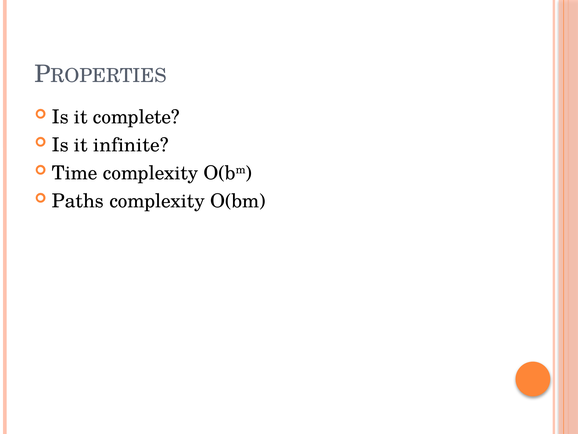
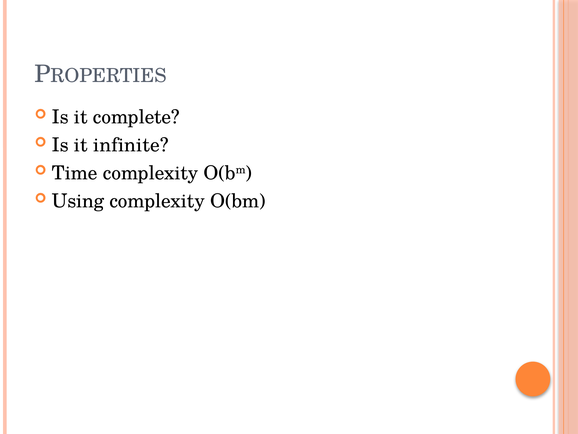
Paths: Paths -> Using (78, 201)
